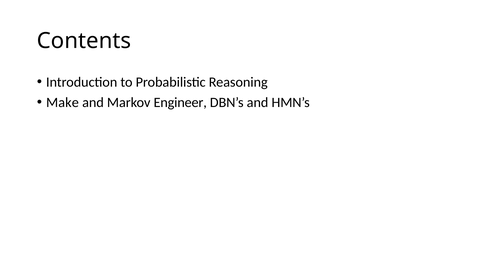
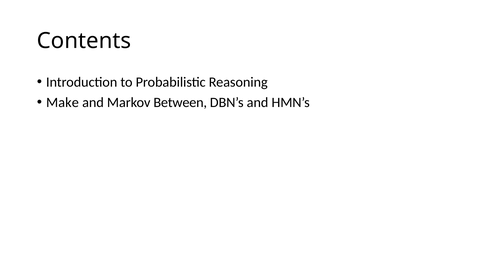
Engineer: Engineer -> Between (180, 102)
